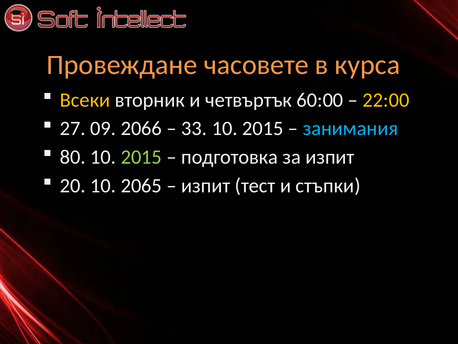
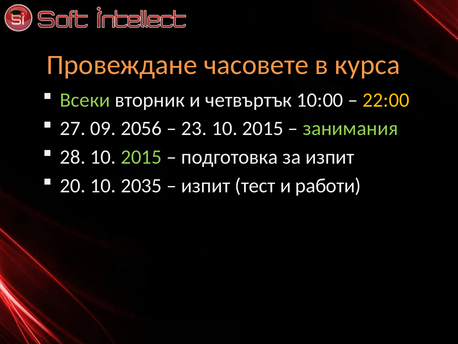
Всеки colour: yellow -> light green (85, 100)
60:00: 60:00 -> 10:00 (320, 100)
2066: 2066 -> 2056 (141, 128)
33: 33 -> 23 (194, 128)
занимания colour: light blue -> light green (350, 128)
80: 80 -> 28 (73, 157)
2065: 2065 -> 2035 (141, 185)
стъпки: стъпки -> работи (328, 185)
